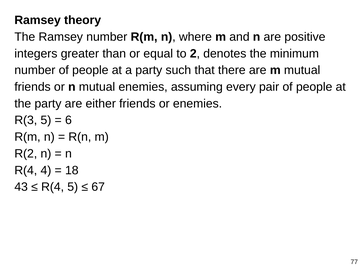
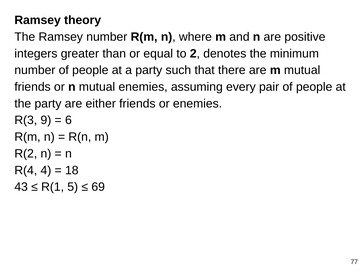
R(3 5: 5 -> 9 (46, 120)
R(4: R(4 -> R(1 (53, 187)
67: 67 -> 69 (98, 187)
